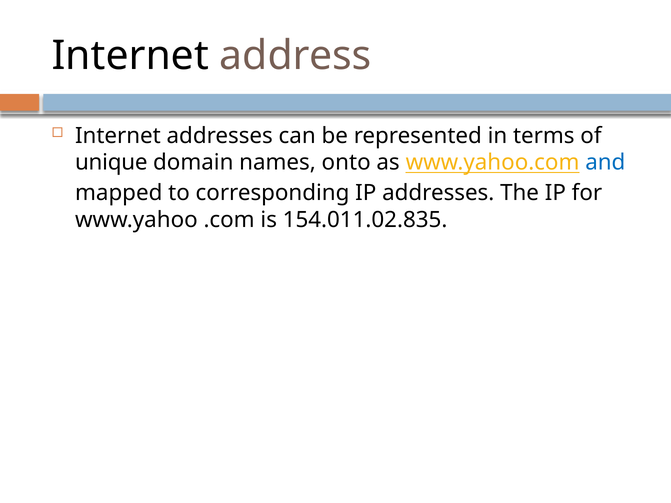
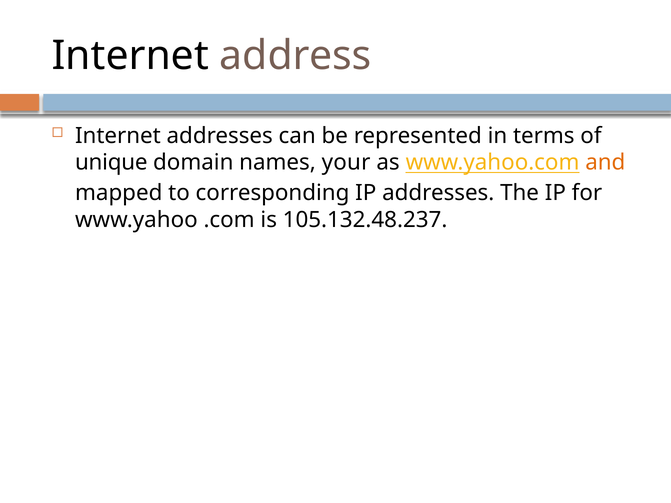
onto: onto -> your (346, 163)
and colour: blue -> orange (605, 163)
154.011.02.835: 154.011.02.835 -> 105.132.48.237 (365, 220)
